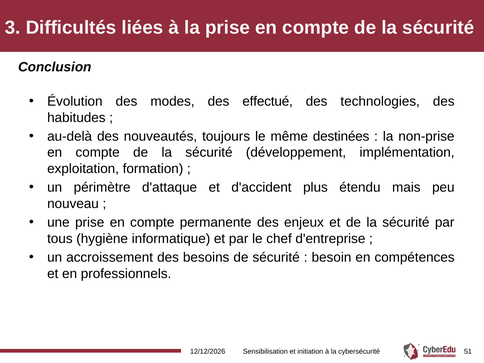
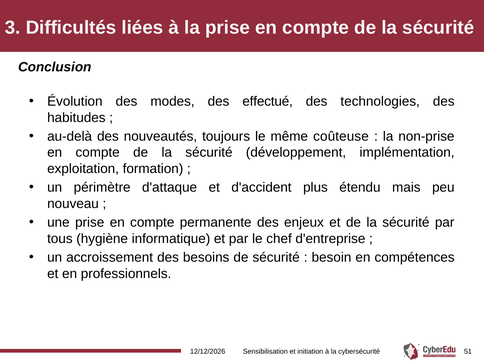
destinées: destinées -> coûteuse (341, 136)
